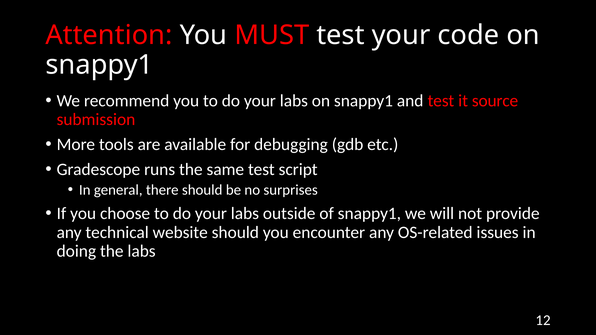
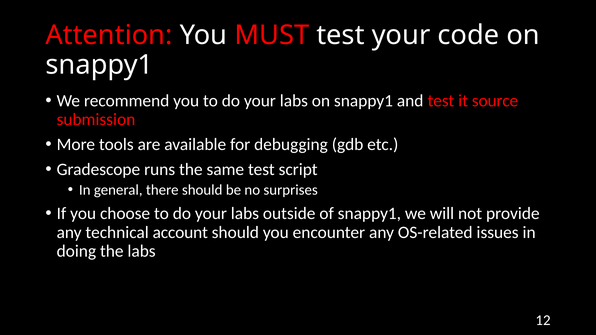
website: website -> account (180, 232)
